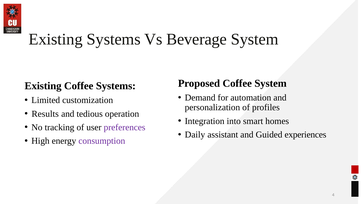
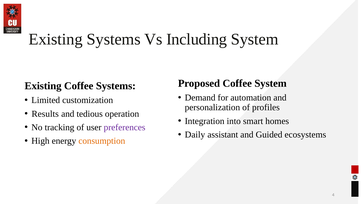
Beverage: Beverage -> Including (197, 39)
experiences: experiences -> ecosystems (305, 134)
consumption colour: purple -> orange (102, 141)
